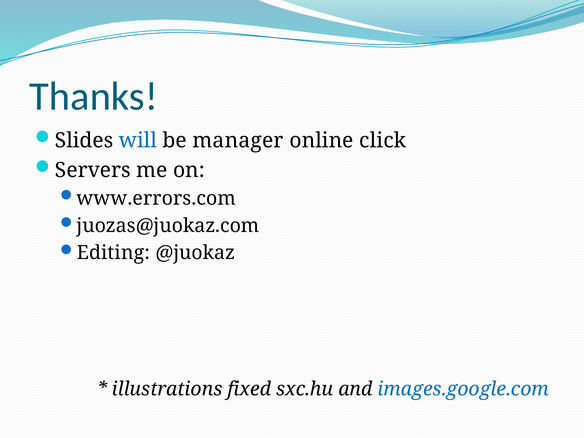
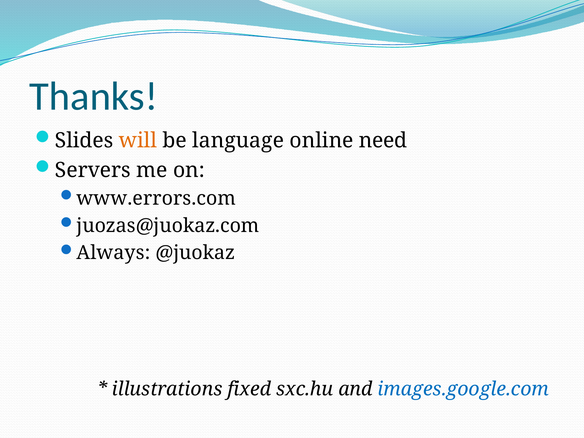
will colour: blue -> orange (138, 141)
manager: manager -> language (238, 141)
click: click -> need (383, 141)
Editing: Editing -> Always (113, 253)
